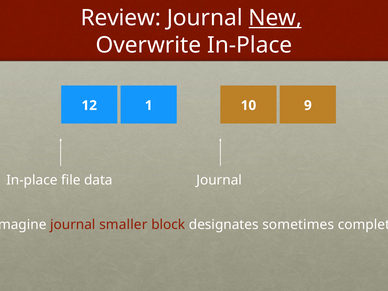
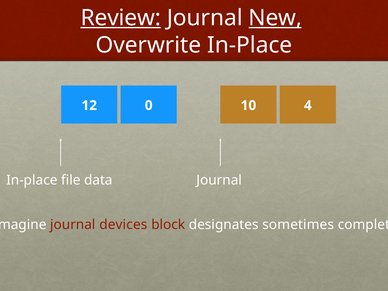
Review underline: none -> present (121, 18)
1: 1 -> 0 (149, 105)
9: 9 -> 4 (308, 105)
smaller: smaller -> devices (123, 225)
